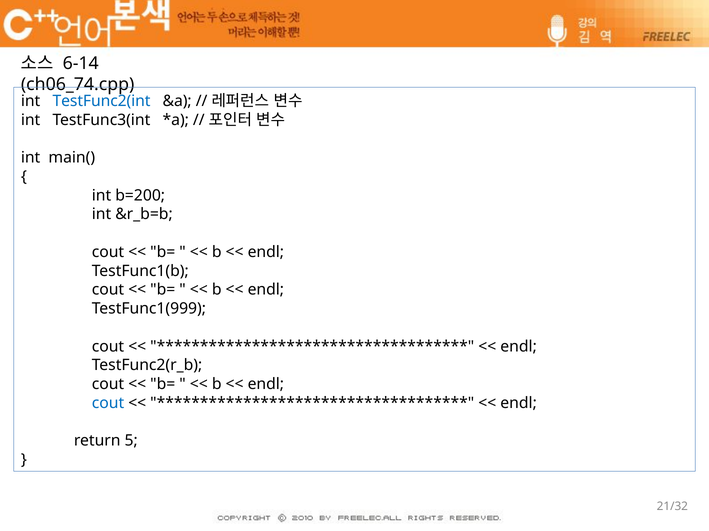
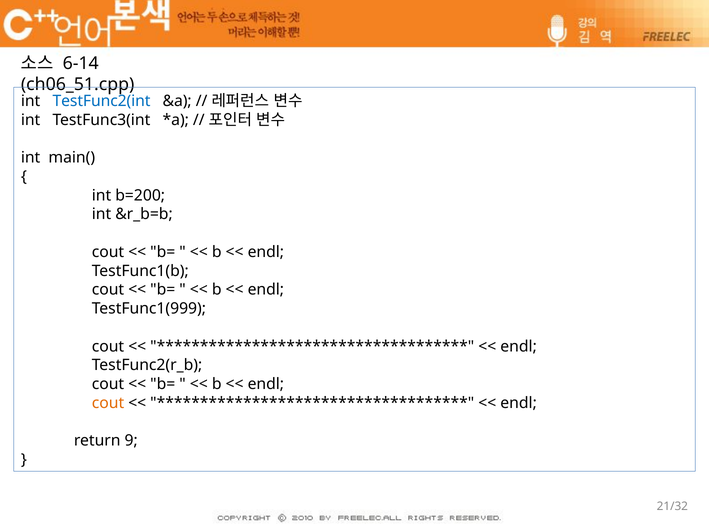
ch06_74.cpp: ch06_74.cpp -> ch06_51.cpp (78, 85)
cout colour: blue -> orange (108, 404)
5: 5 -> 9 (131, 441)
